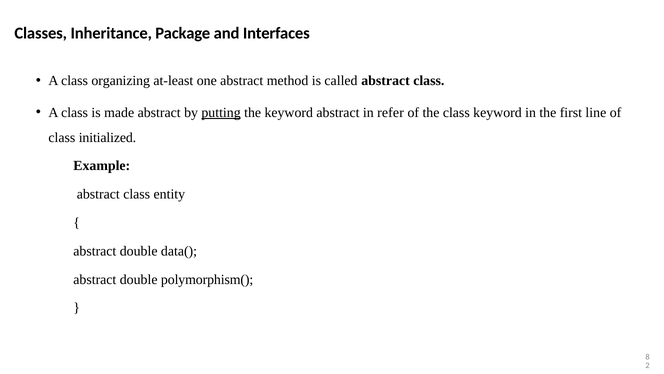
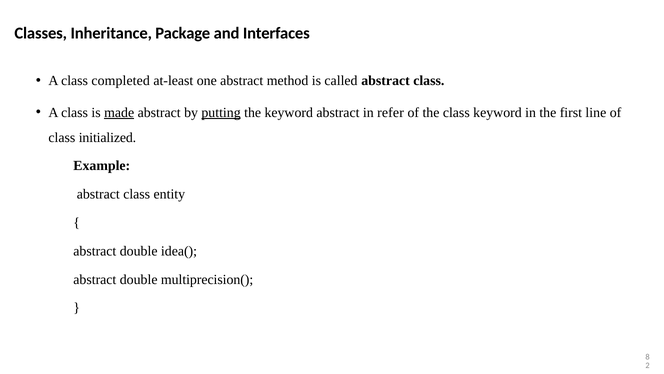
organizing: organizing -> completed (121, 81)
made underline: none -> present (119, 112)
data(: data( -> idea( (179, 251)
polymorphism(: polymorphism( -> multiprecision( (207, 279)
